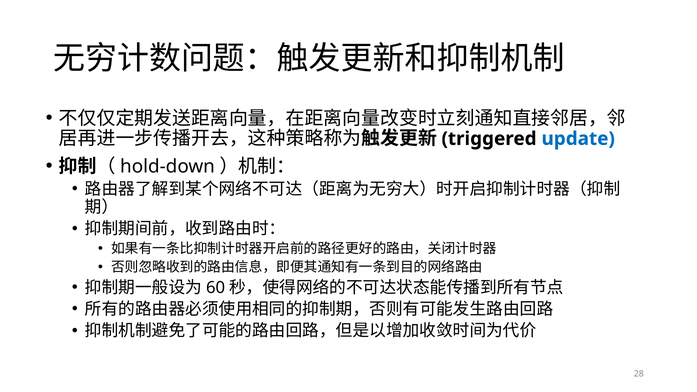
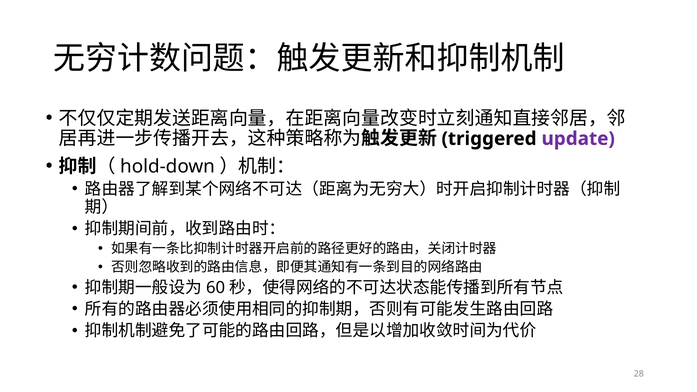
update colour: blue -> purple (578, 139)
